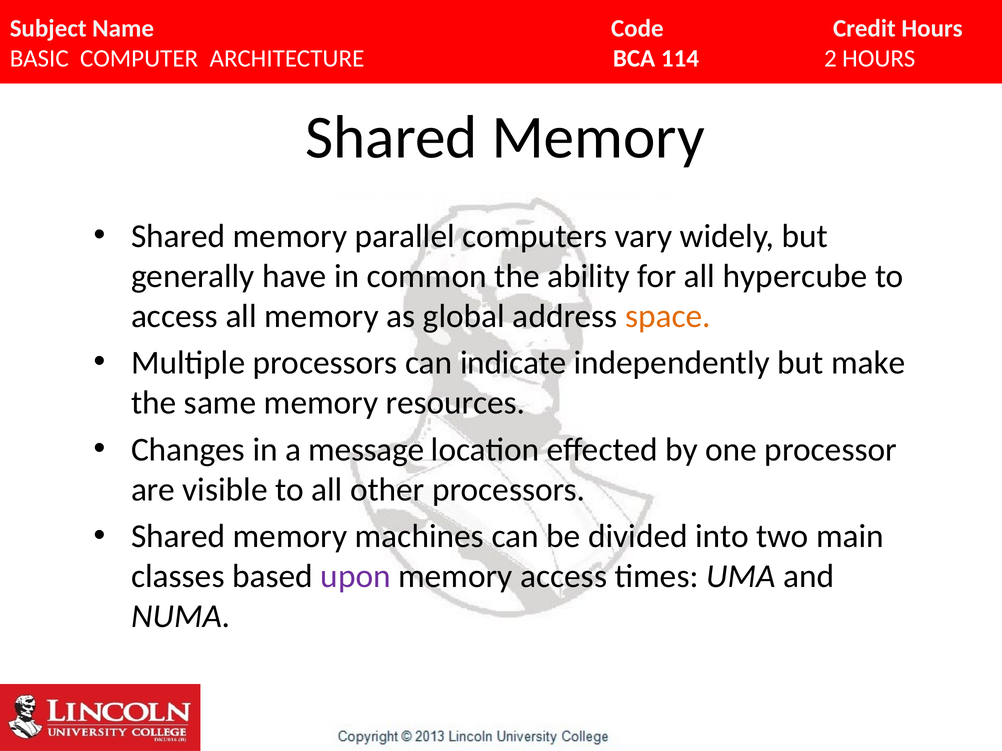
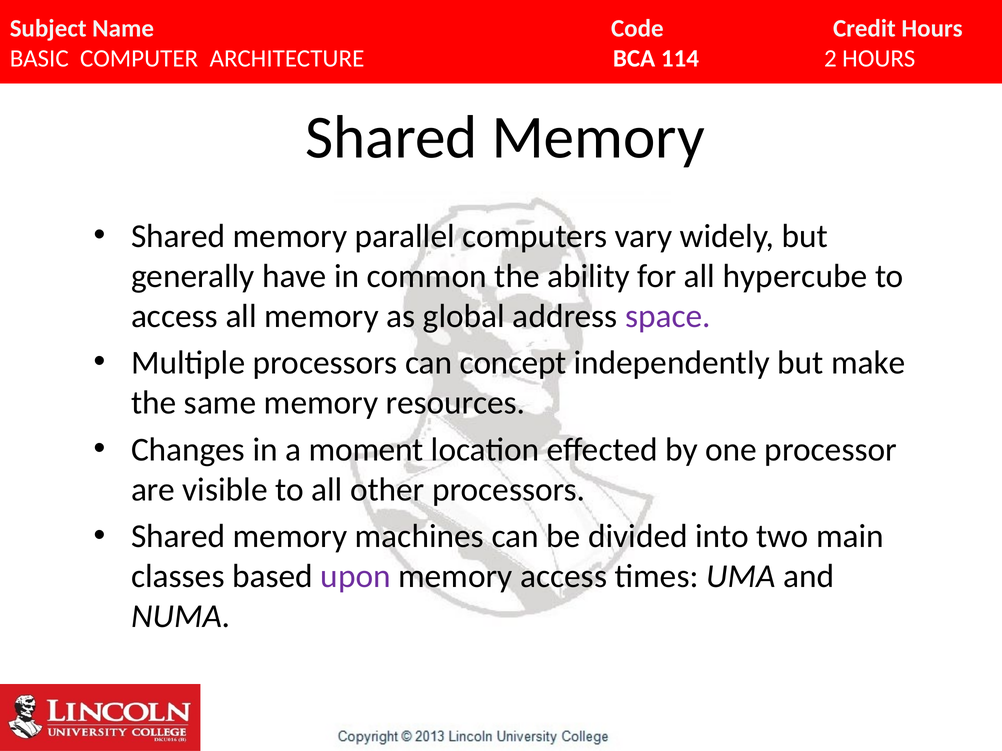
space colour: orange -> purple (668, 316)
indicate: indicate -> concept (513, 363)
message: message -> moment (366, 450)
